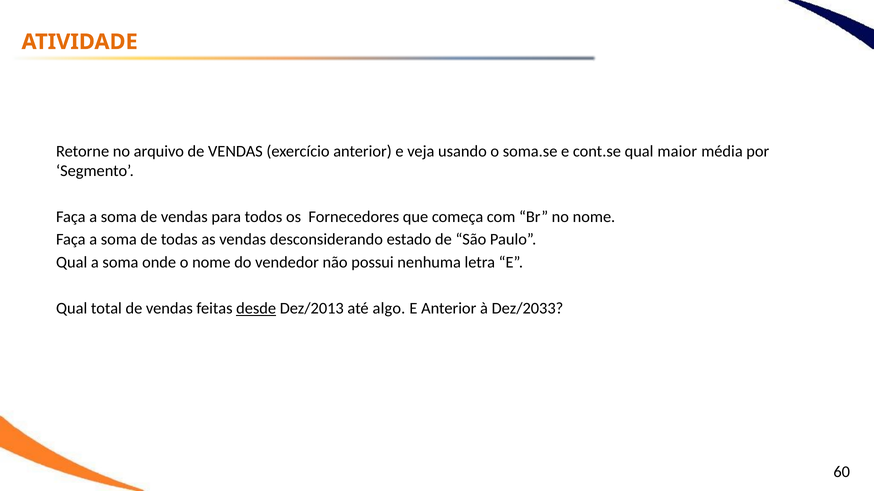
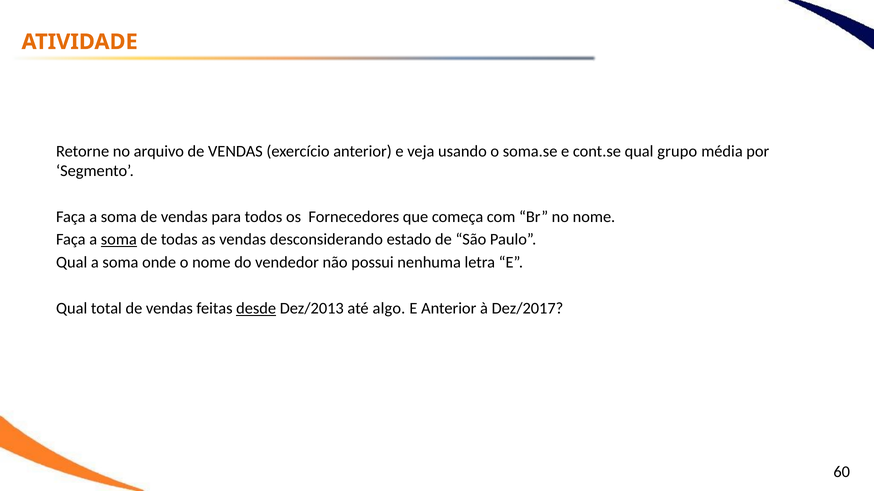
maior: maior -> grupo (677, 151)
soma underline: none -> present (119, 240)
Dez/2033: Dez/2033 -> Dez/2017 (527, 309)
